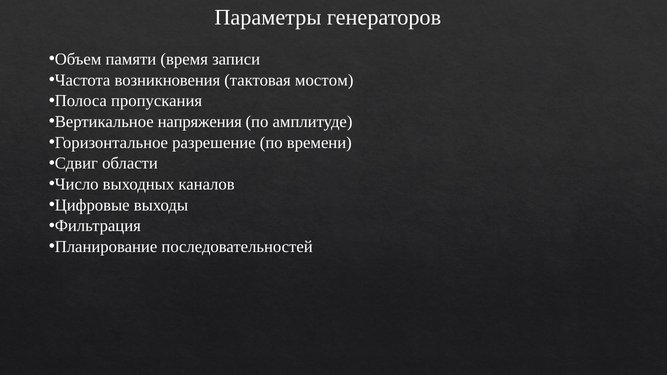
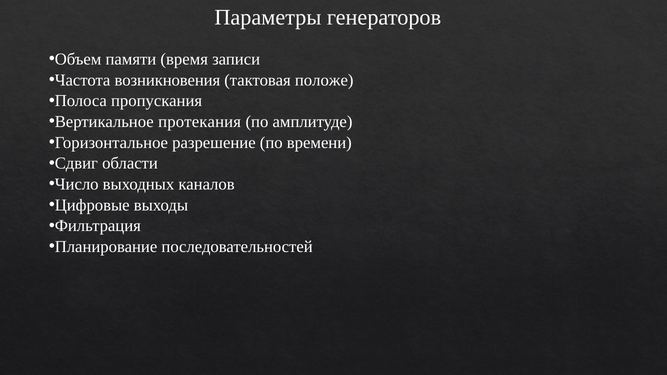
мостом: мостом -> положе (324, 80)
напряжения: напряжения -> протекания (200, 122)
